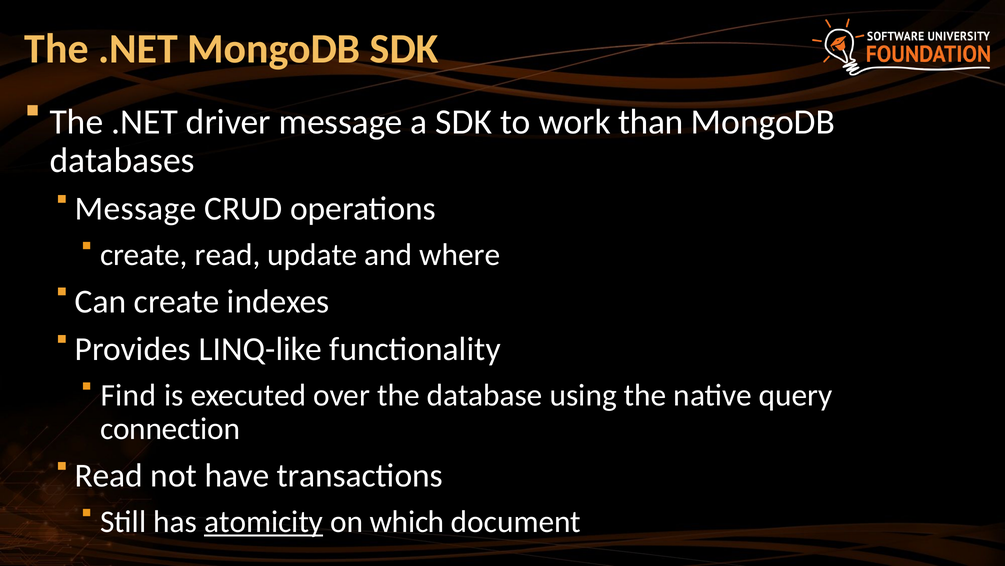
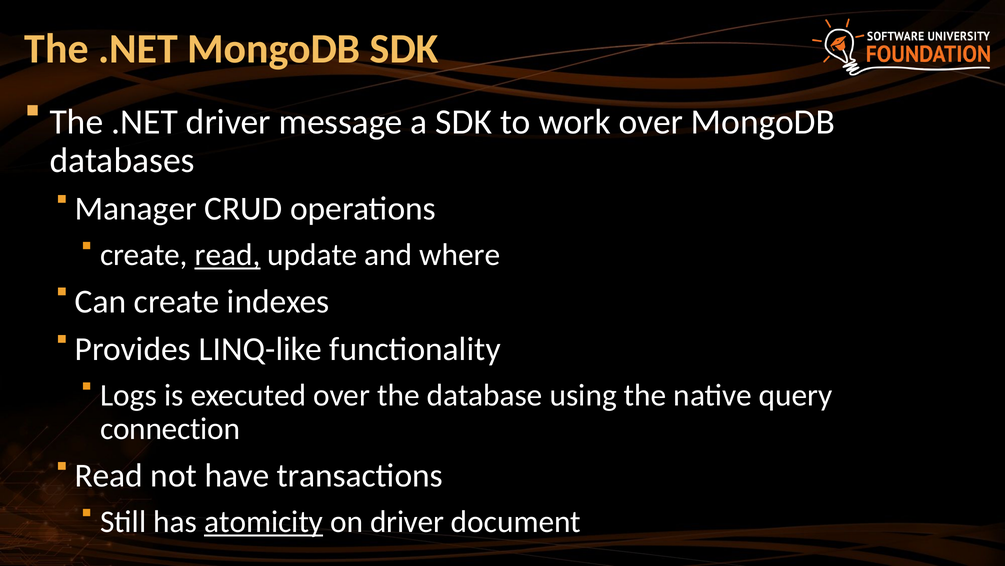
work than: than -> over (651, 122)
Message: Message -> Manager (136, 209)
read underline: none -> present (228, 255)
Find: Find -> Logs (128, 395)
on which: which -> driver (407, 521)
